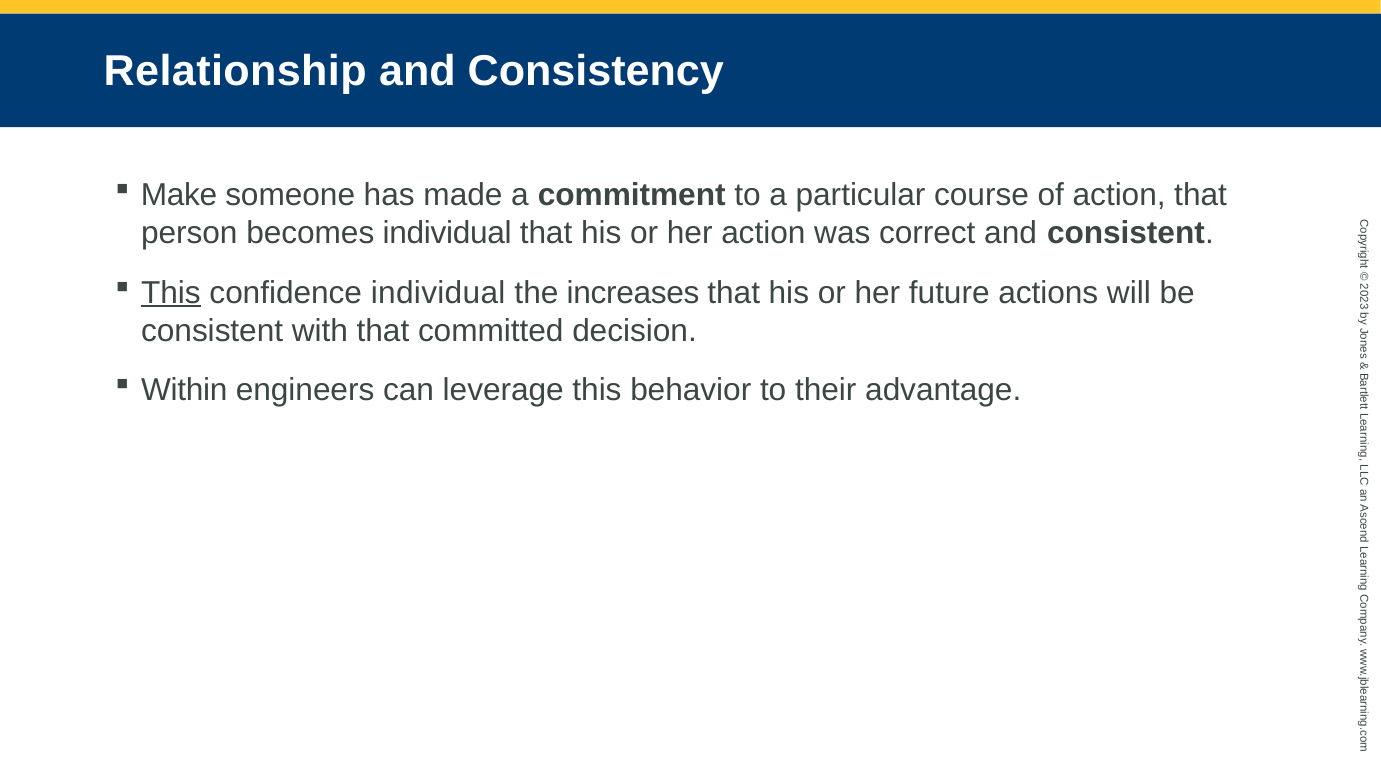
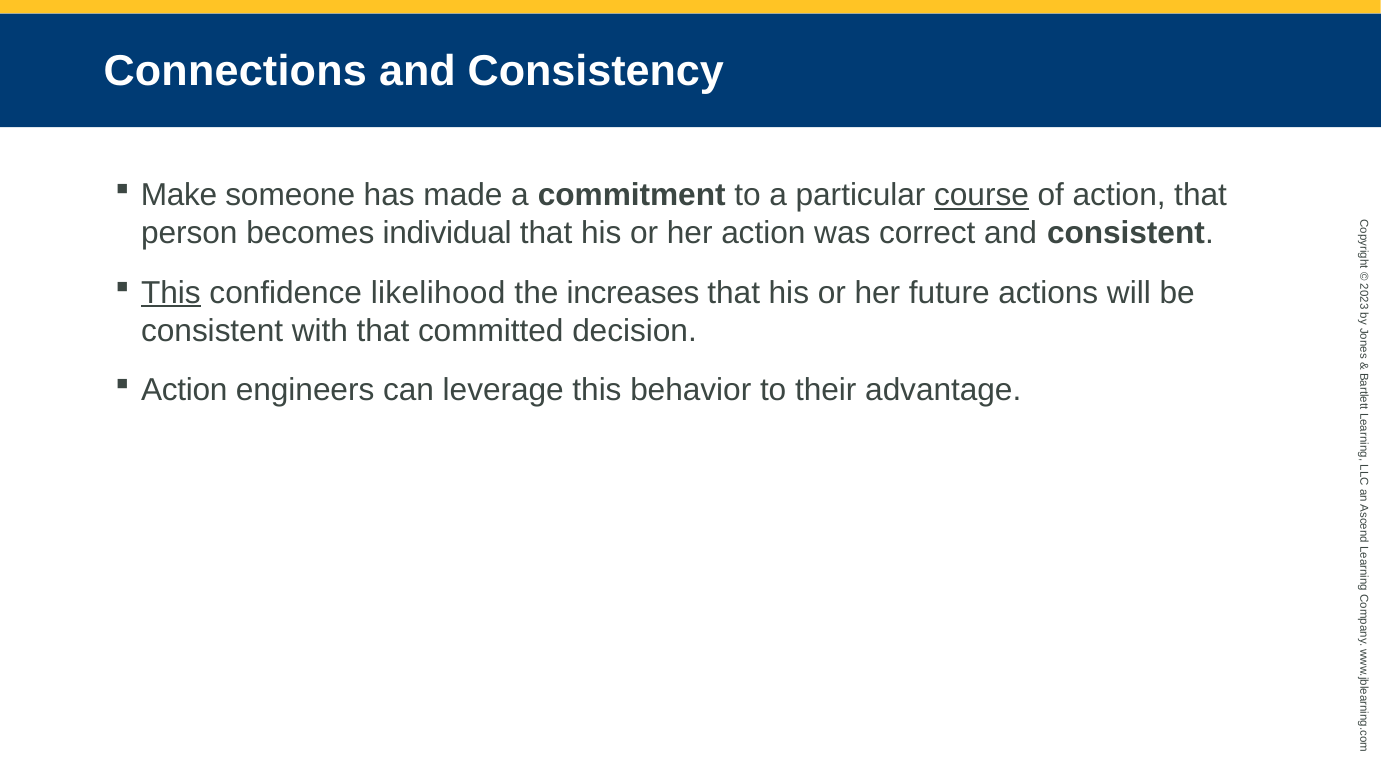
Relationship: Relationship -> Connections (235, 71)
course underline: none -> present (982, 195)
confidence individual: individual -> likelihood (438, 293)
Within: Within -> Action (184, 390)
